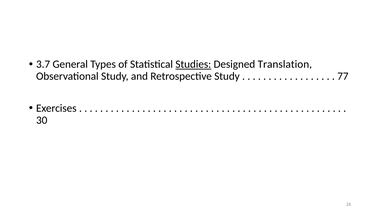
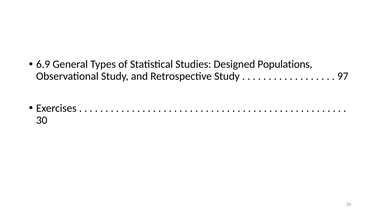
3.7: 3.7 -> 6.9 (43, 64)
Studies underline: present -> none (193, 64)
Translation: Translation -> Populations (285, 64)
77: 77 -> 97 (343, 76)
